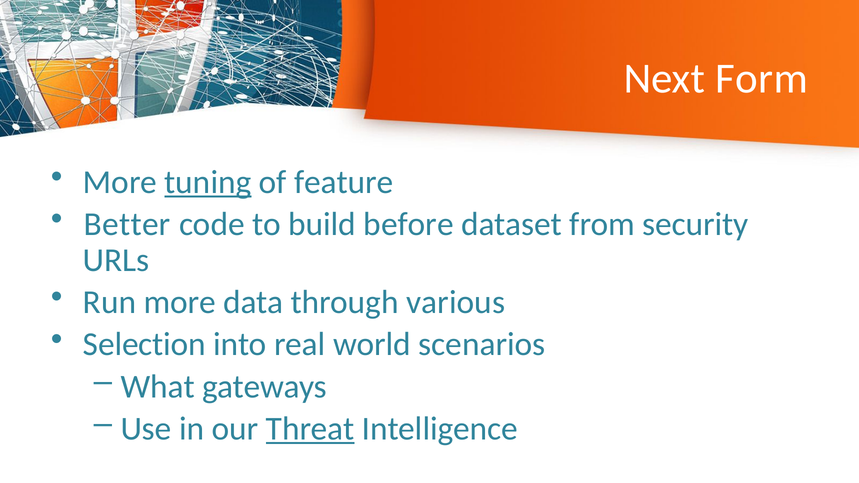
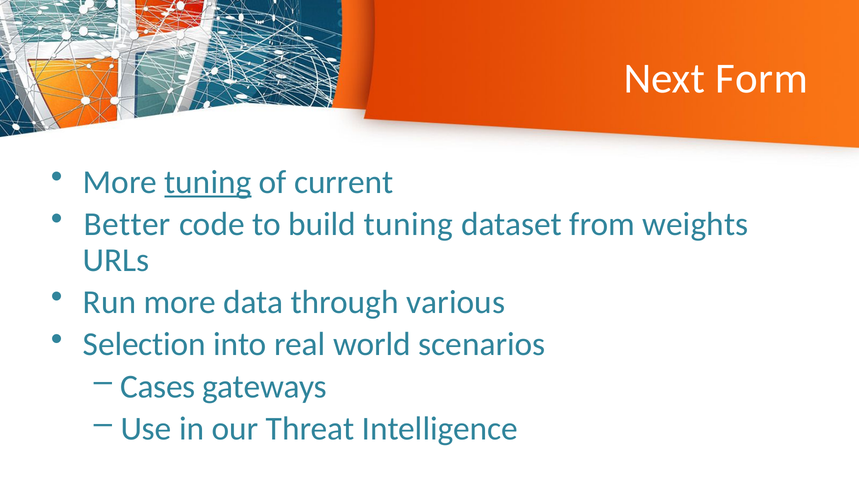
feature: feature -> current (344, 182)
build before: before -> tuning (408, 224)
security: security -> weights (695, 224)
What: What -> Cases (158, 387)
Threat underline: present -> none (310, 429)
